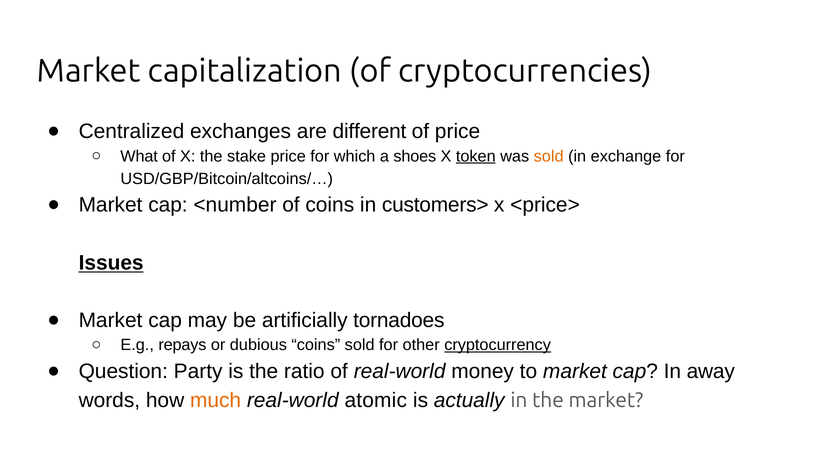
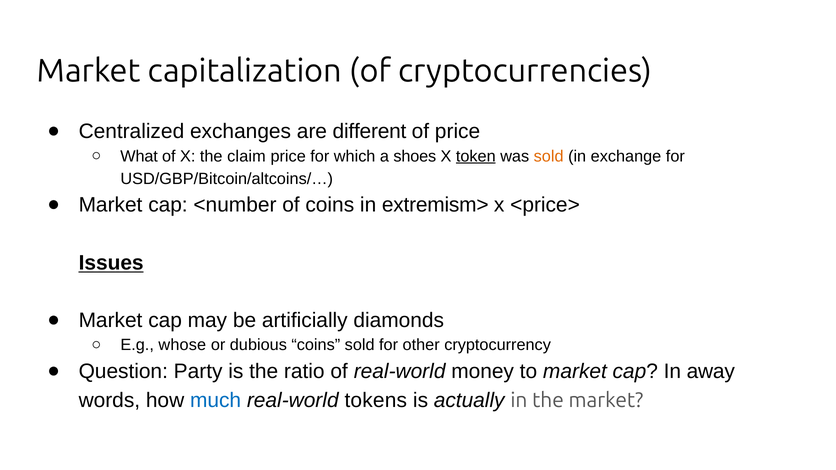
stake: stake -> claim (246, 156)
customers>: customers> -> extremism> (435, 205)
tornadoes: tornadoes -> diamonds (399, 320)
repays: repays -> whose (182, 345)
cryptocurrency underline: present -> none (498, 345)
much colour: orange -> blue (216, 401)
atomic: atomic -> tokens (376, 401)
